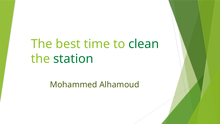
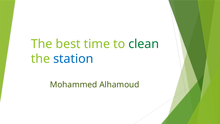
station colour: green -> blue (73, 59)
